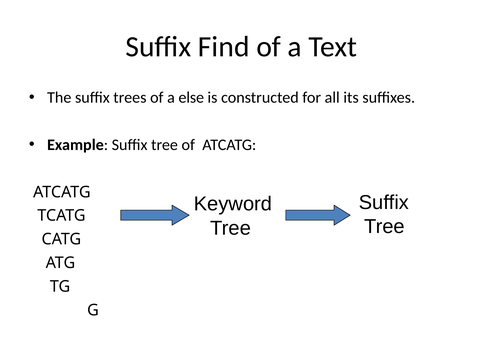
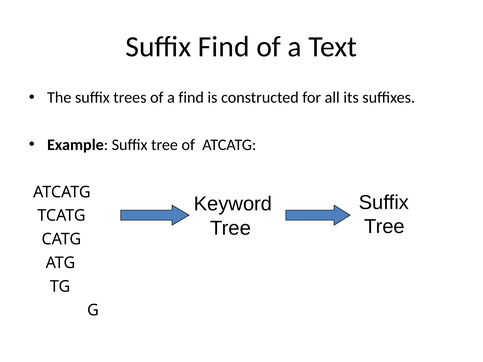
a else: else -> find (191, 98)
